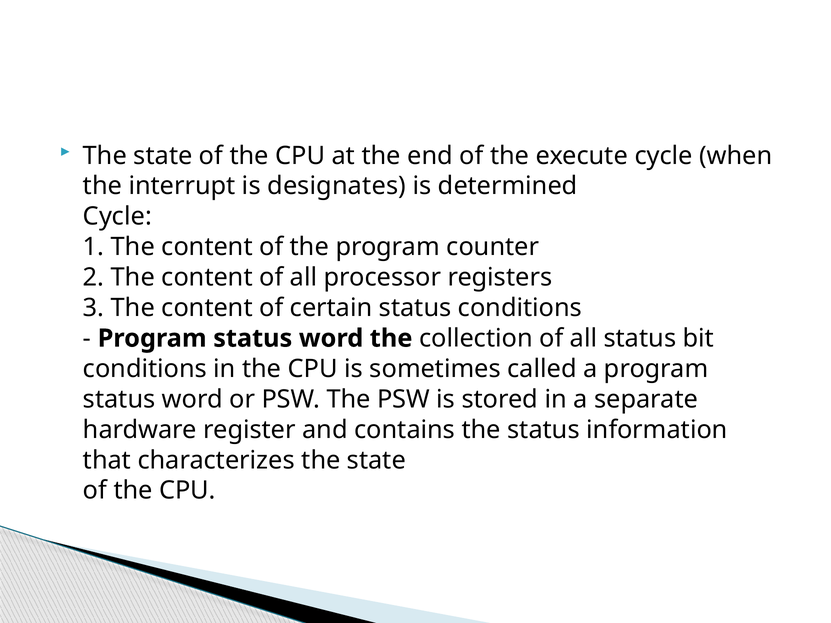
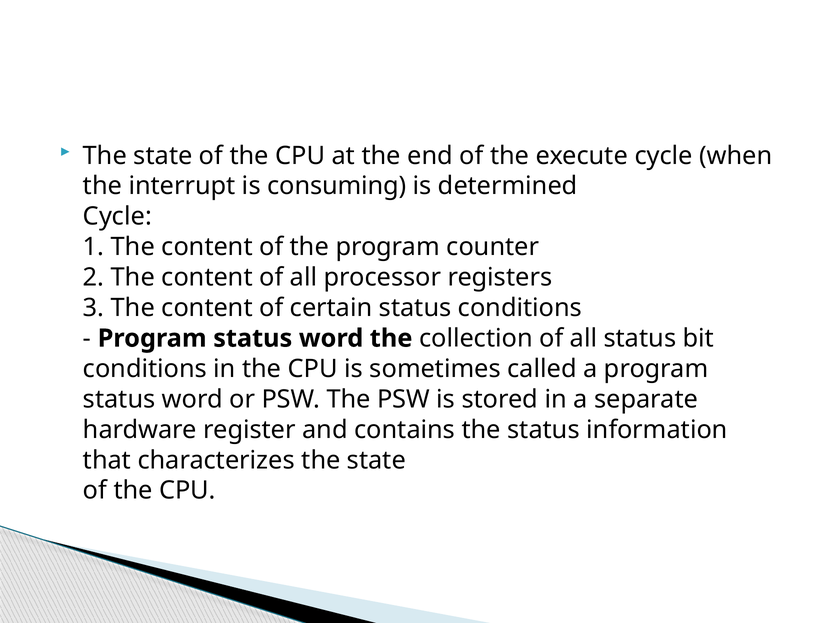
designates: designates -> consuming (337, 186)
